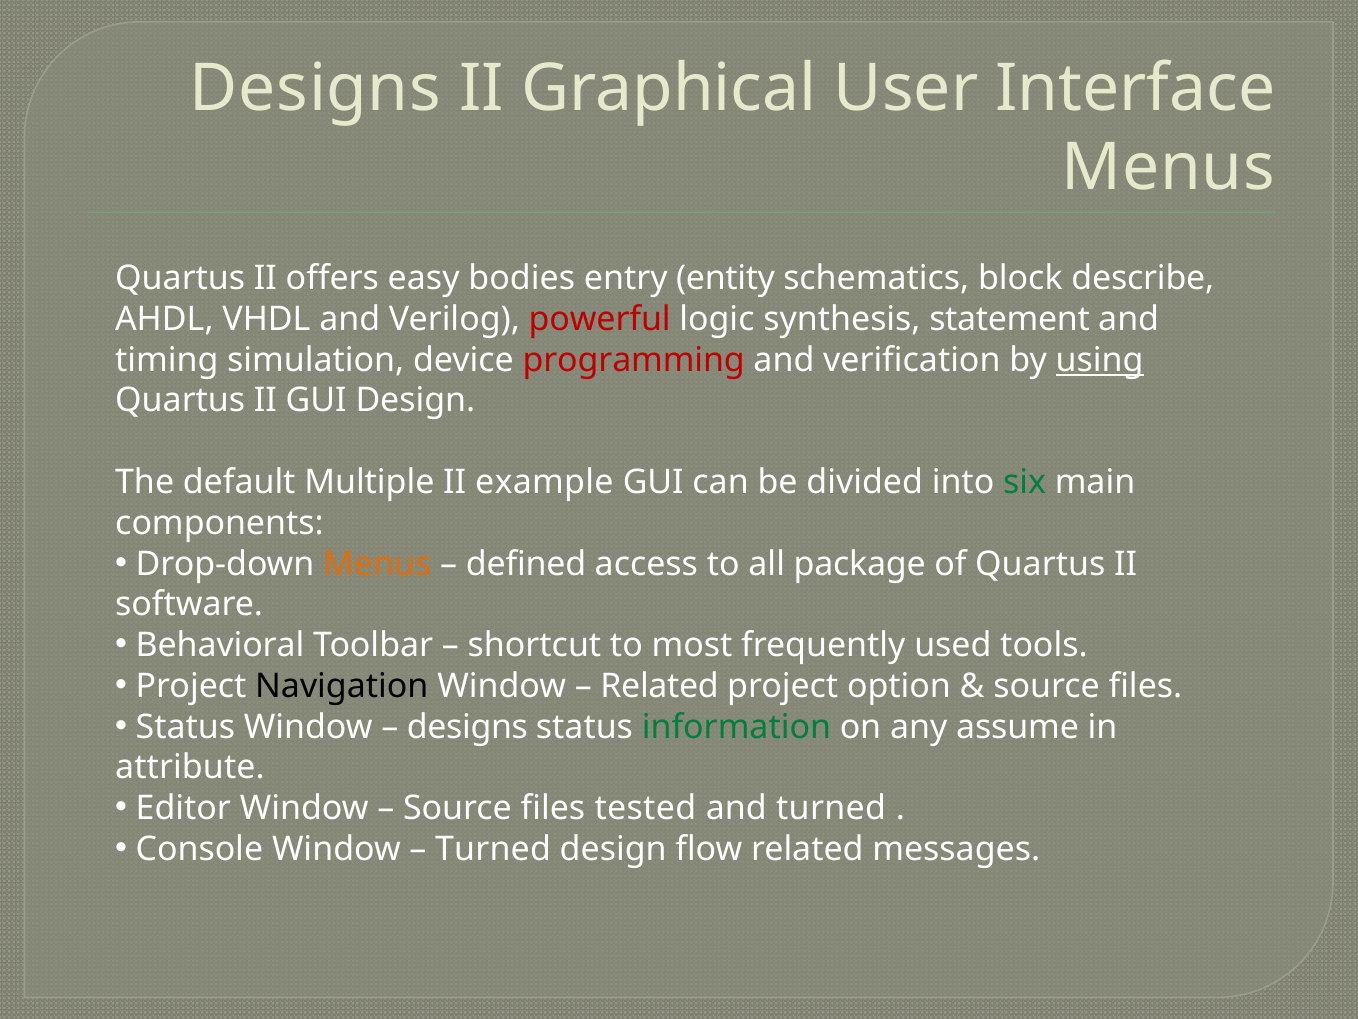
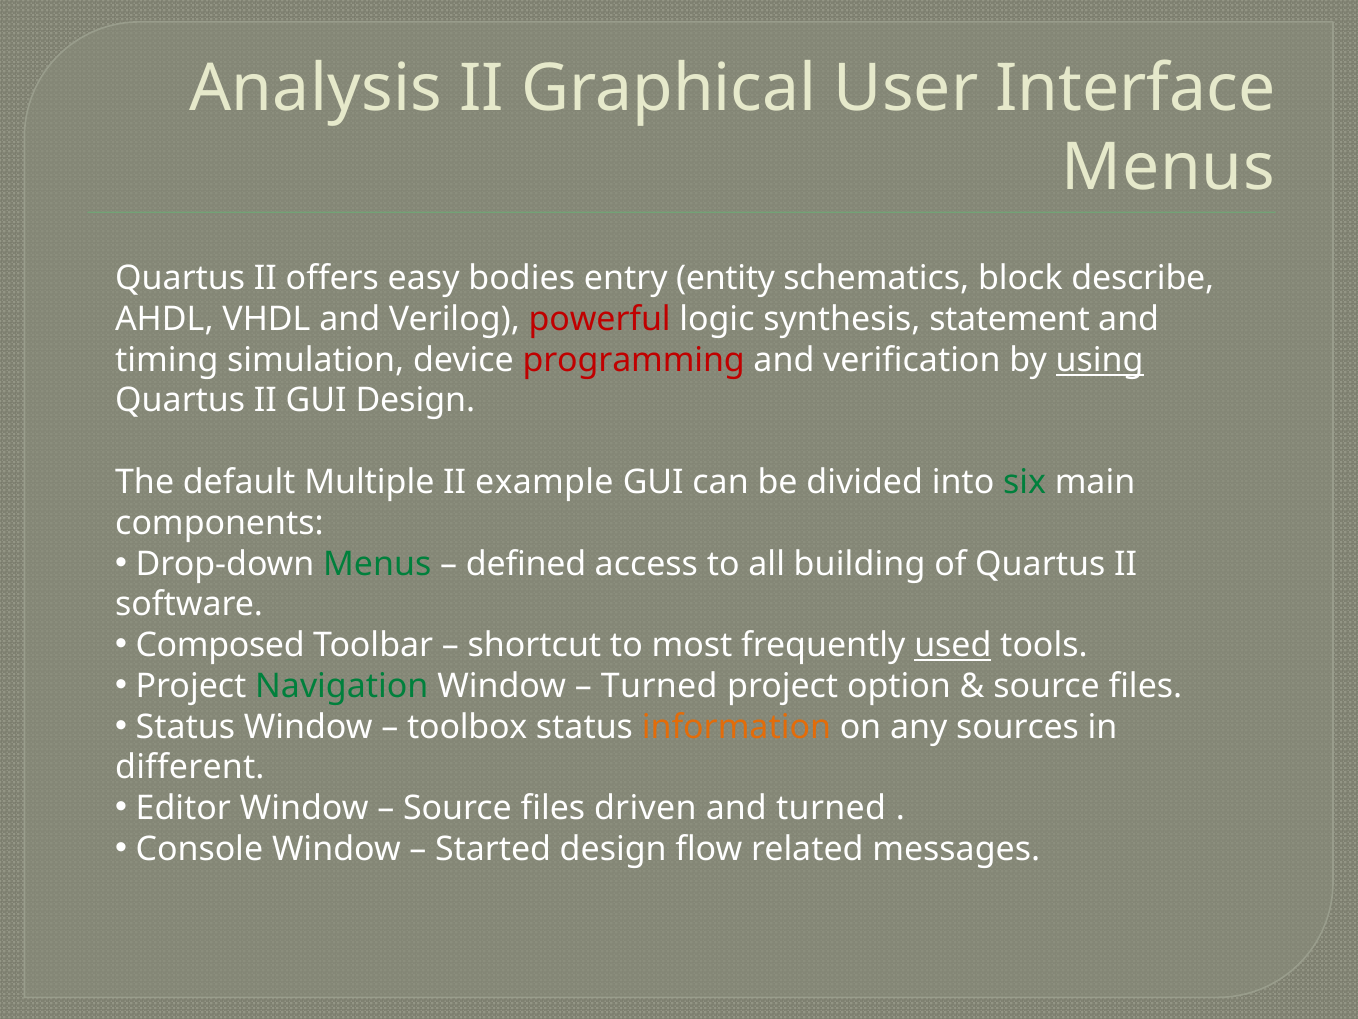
Designs: Designs -> Analysis (316, 89)
Menus colour: orange -> green (377, 564)
package: package -> building (860, 564)
Behavioral: Behavioral -> Composed (220, 645)
used underline: none -> present (953, 645)
Navigation colour: black -> green (342, 686)
Related: Related -> Turned (659, 686)
designs: designs -> toolbox (467, 726)
information colour: green -> orange (736, 726)
assume: assume -> sources (1018, 726)
attribute: attribute -> different (190, 767)
tested: tested -> driven (645, 808)
Turned: Turned -> Started (493, 849)
